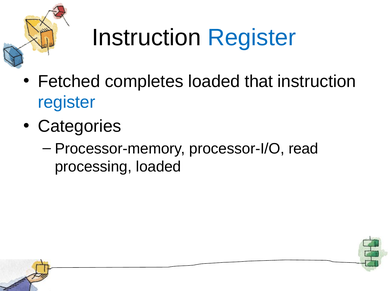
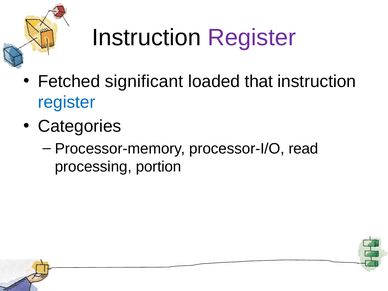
Register colour: blue -> purple (252, 38)
completes: completes -> significant (144, 81)
processing loaded: loaded -> portion (159, 167)
